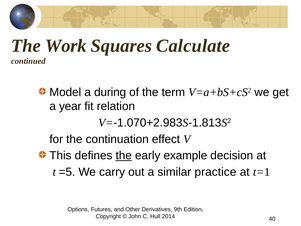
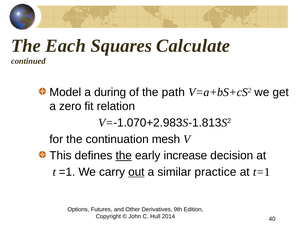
Work: Work -> Each (66, 46)
term: term -> path (173, 92)
year: year -> zero (70, 106)
effect: effect -> mesh (166, 139)
example: example -> increase (185, 155)
=5: =5 -> =1 (67, 172)
out underline: none -> present (136, 172)
